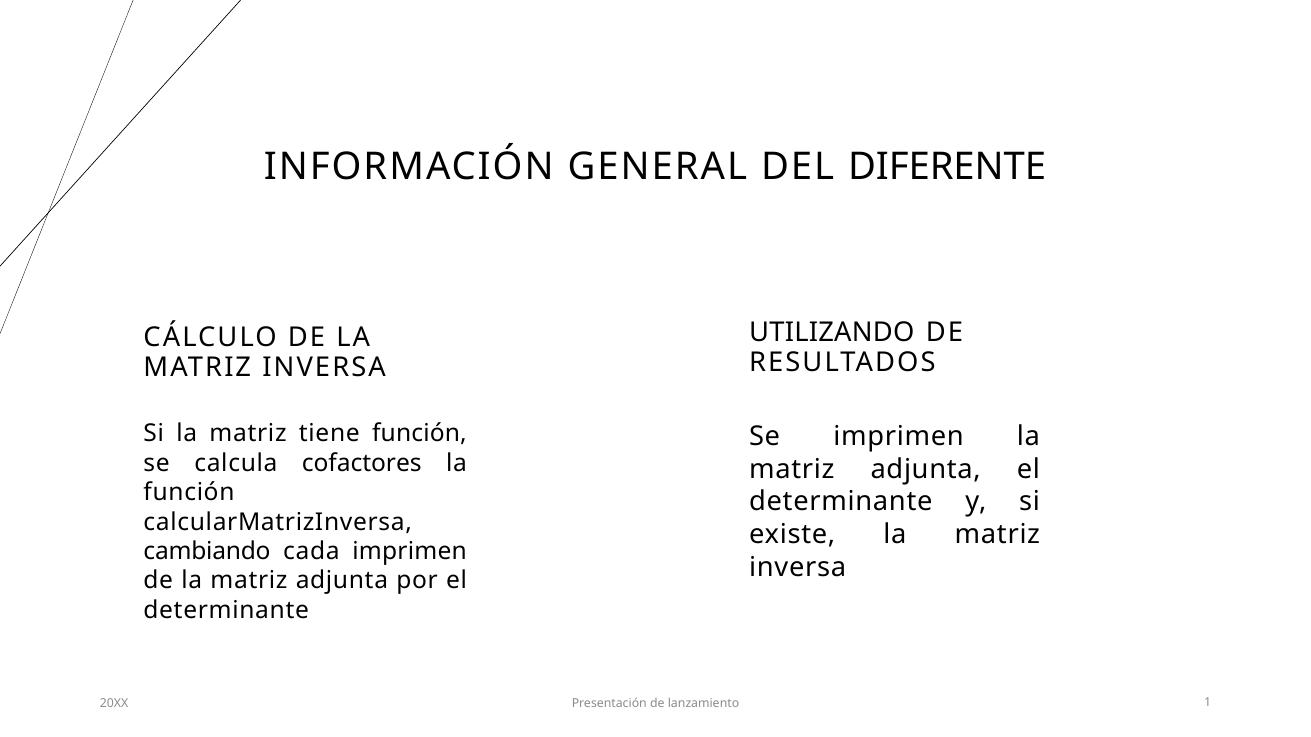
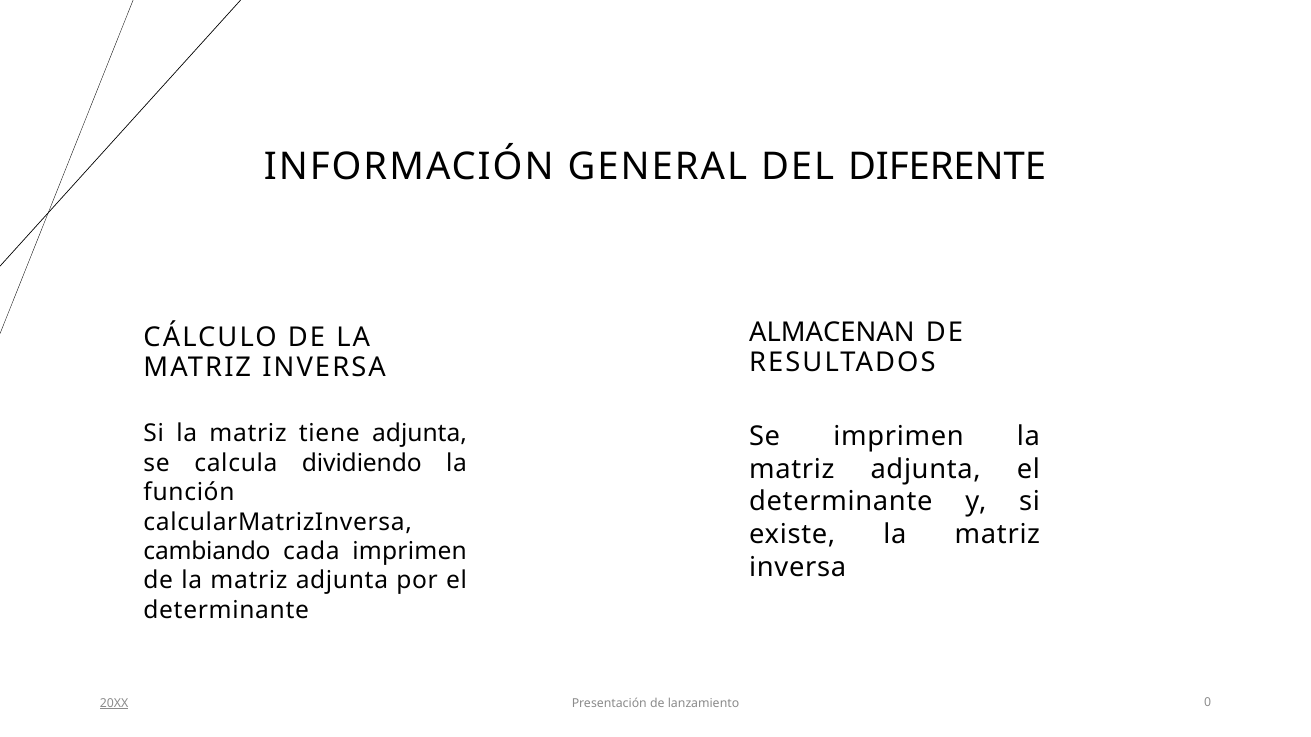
UTILIZANDO: UTILIZANDO -> ALMACENAN (832, 333)
tiene función: función -> adjunta (420, 434)
cofactores: cofactores -> dividiendo (362, 463)
20XX underline: none -> present (114, 704)
1: 1 -> 0 (1208, 703)
